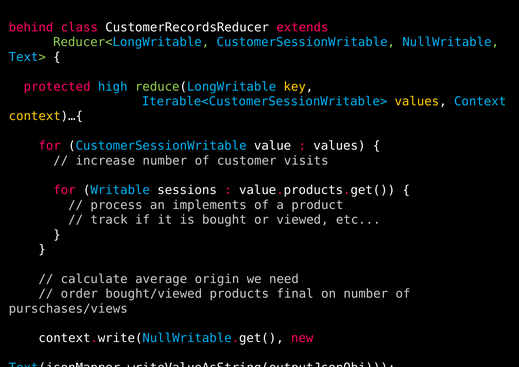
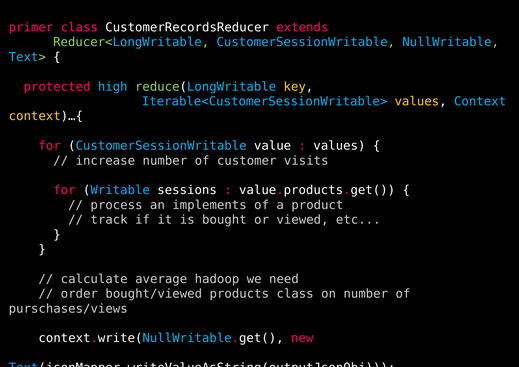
behind: behind -> primer (31, 27)
origin: origin -> hadoop (217, 279)
products final: final -> class (295, 294)
